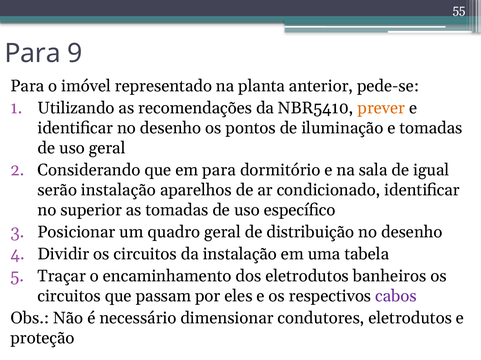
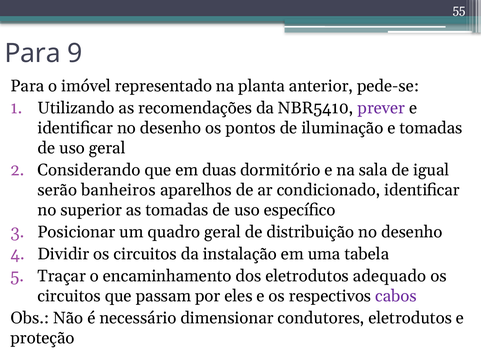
prever colour: orange -> purple (381, 108)
em para: para -> duas (219, 170)
serão instalação: instalação -> banheiros (118, 190)
banheiros: banheiros -> adequado (390, 277)
